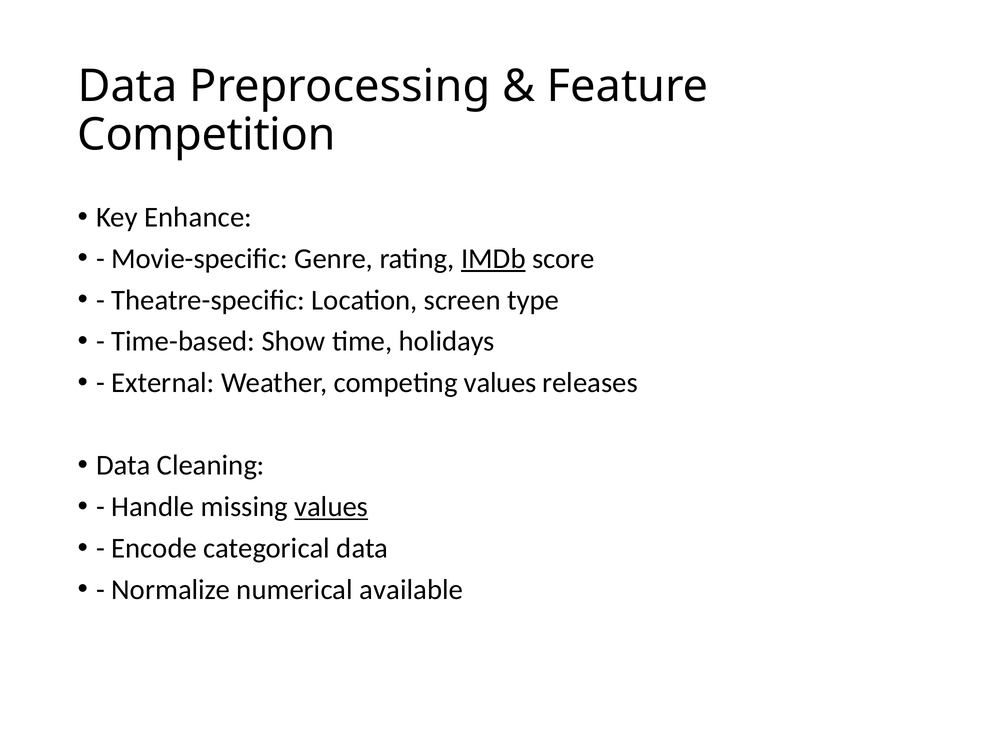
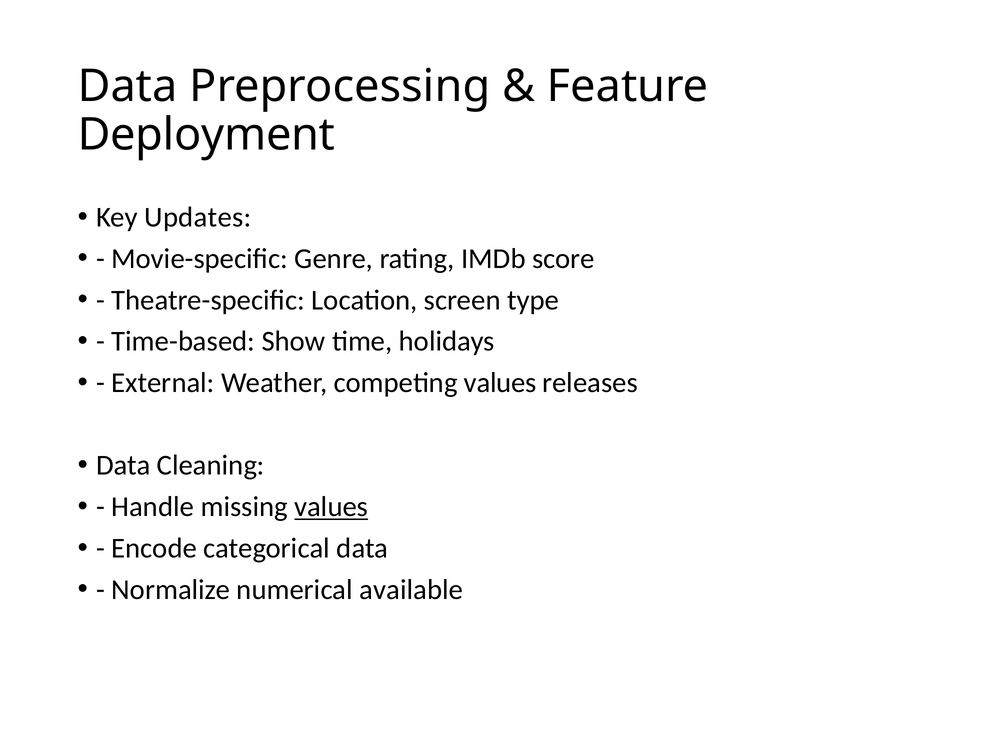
Competition: Competition -> Deployment (206, 135)
Enhance: Enhance -> Updates (198, 217)
IMDb underline: present -> none (493, 258)
